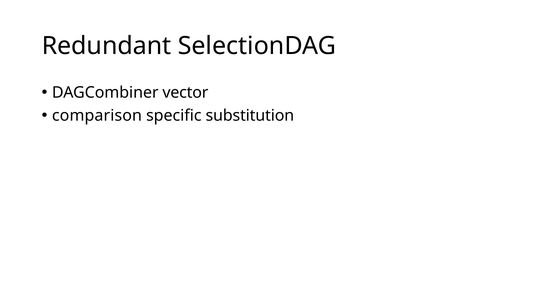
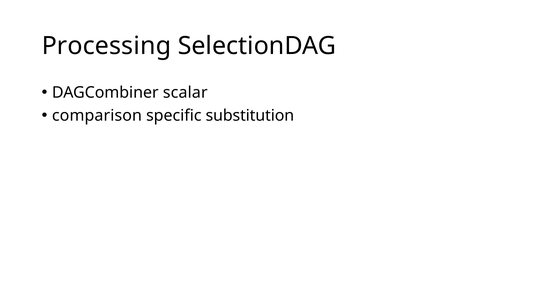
Redundant: Redundant -> Processing (106, 46)
vector: vector -> scalar (185, 92)
